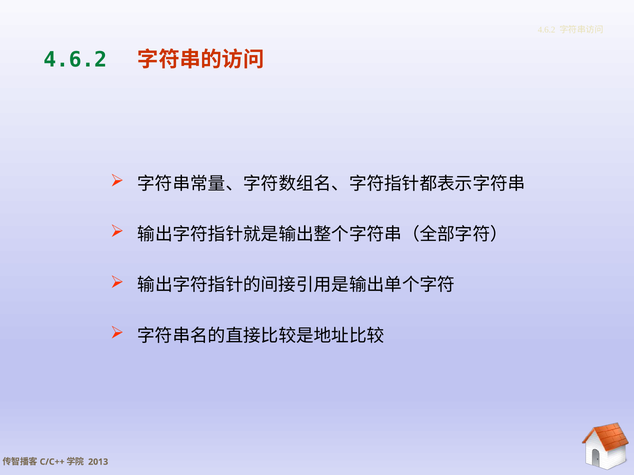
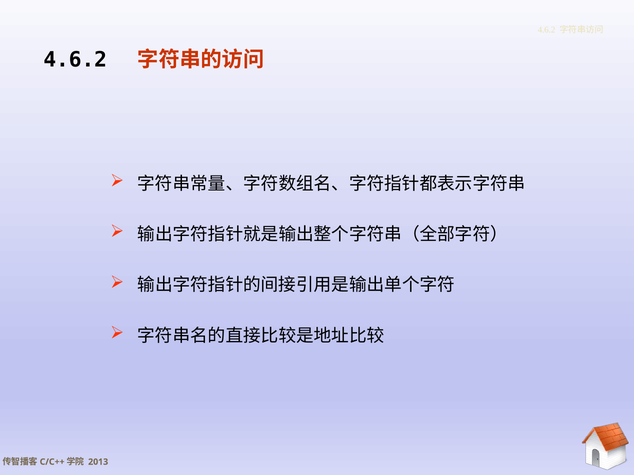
4.6.2 colour: green -> black (75, 60)
